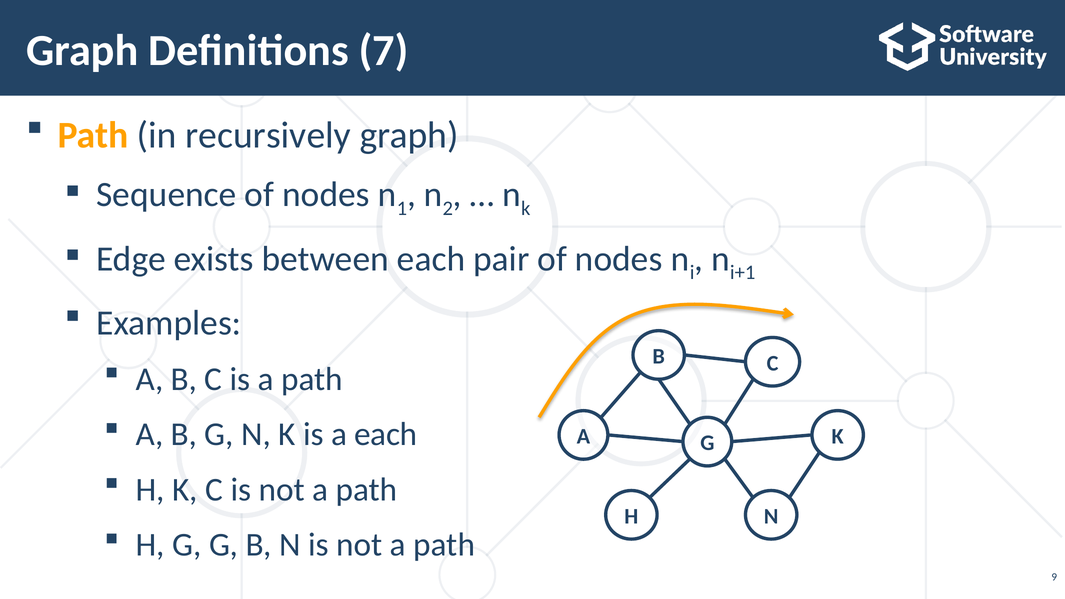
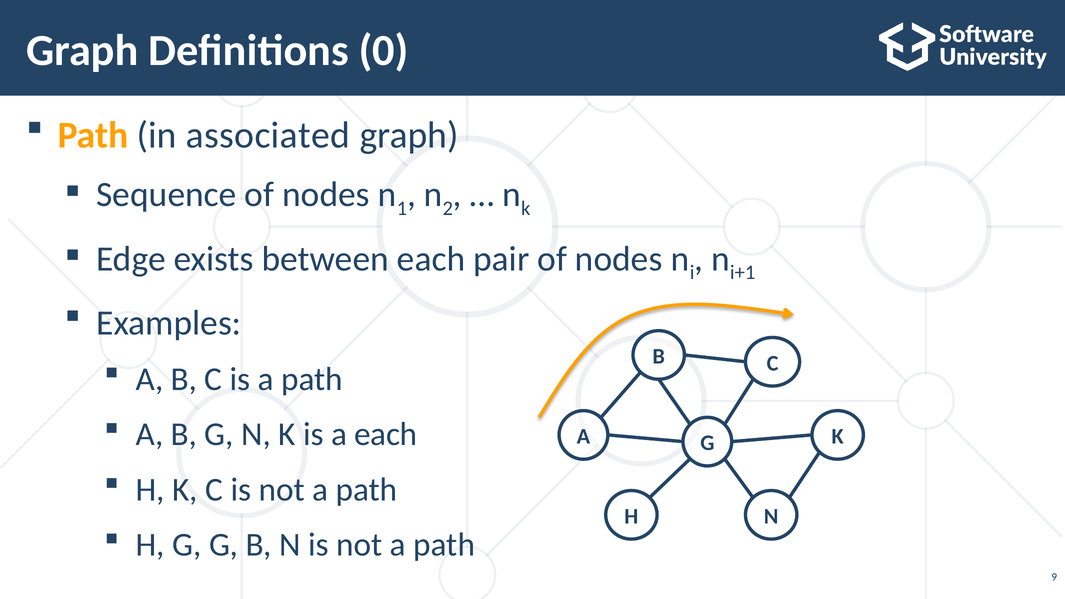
7: 7 -> 0 (384, 50)
recursively: recursively -> associated (268, 135)
